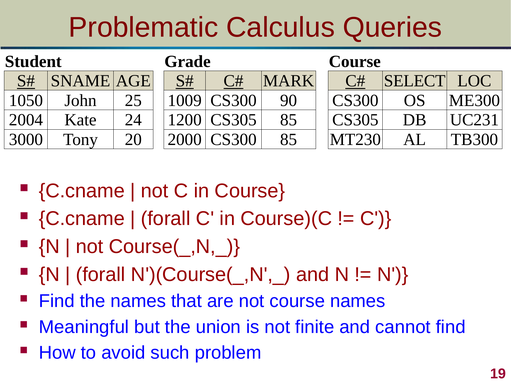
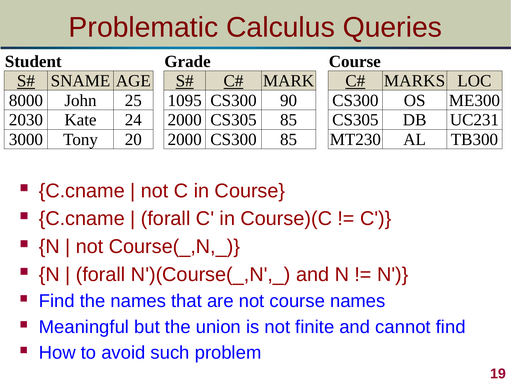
SELECT: SELECT -> MARKS (415, 81)
1050: 1050 -> 8000 (26, 100)
1009: 1009 -> 1095 (185, 100)
2004: 2004 -> 2030 (26, 120)
24 1200: 1200 -> 2000 (185, 120)
